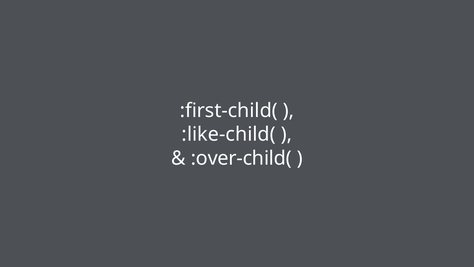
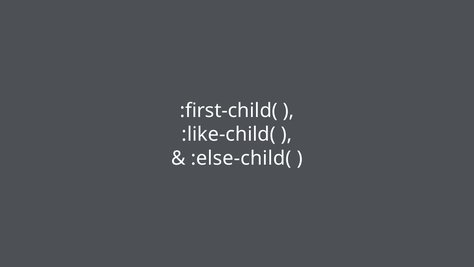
:over-child(: :over-child( -> :else-child( (241, 158)
